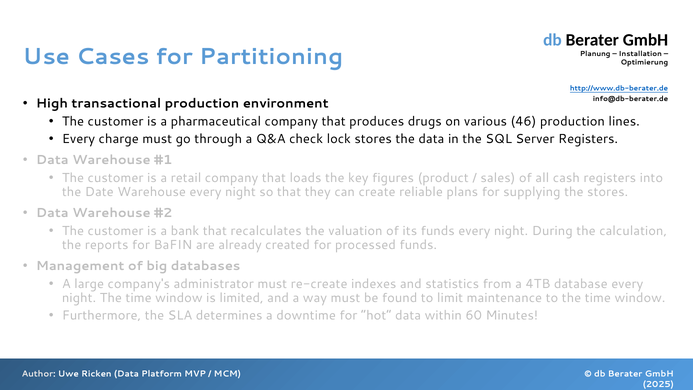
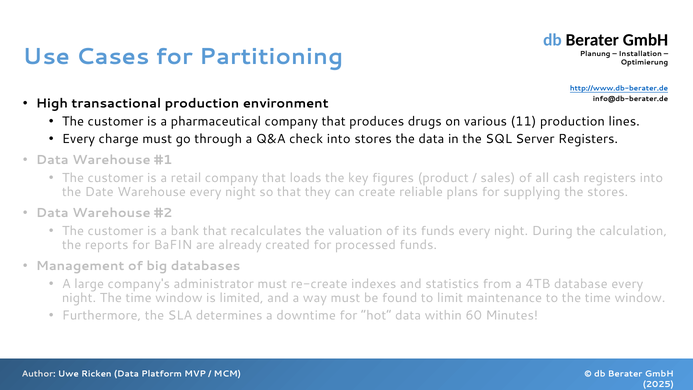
46: 46 -> 11 (523, 121)
check lock: lock -> into (339, 139)
